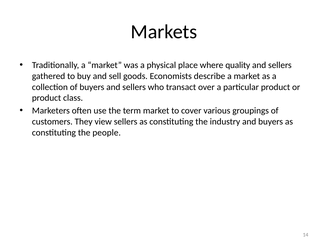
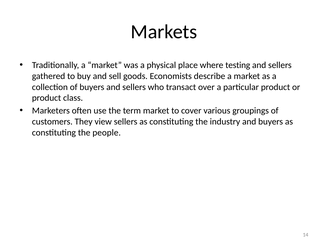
quality: quality -> testing (238, 65)
